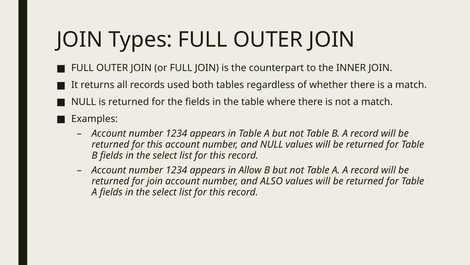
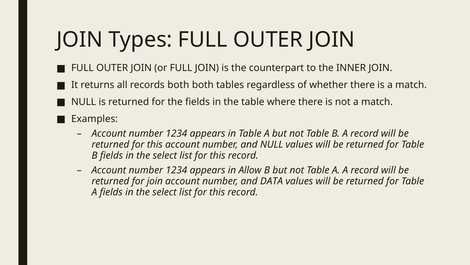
records used: used -> both (178, 85)
ALSO: ALSO -> DATA (272, 181)
